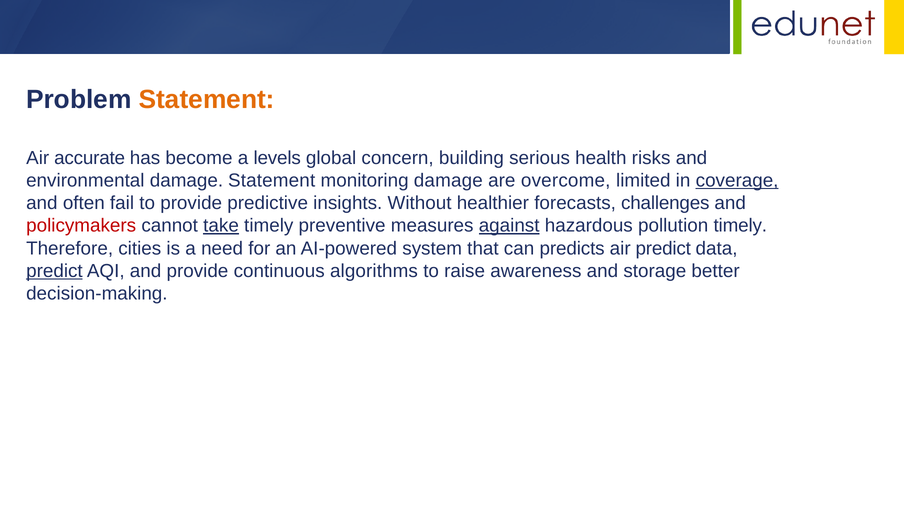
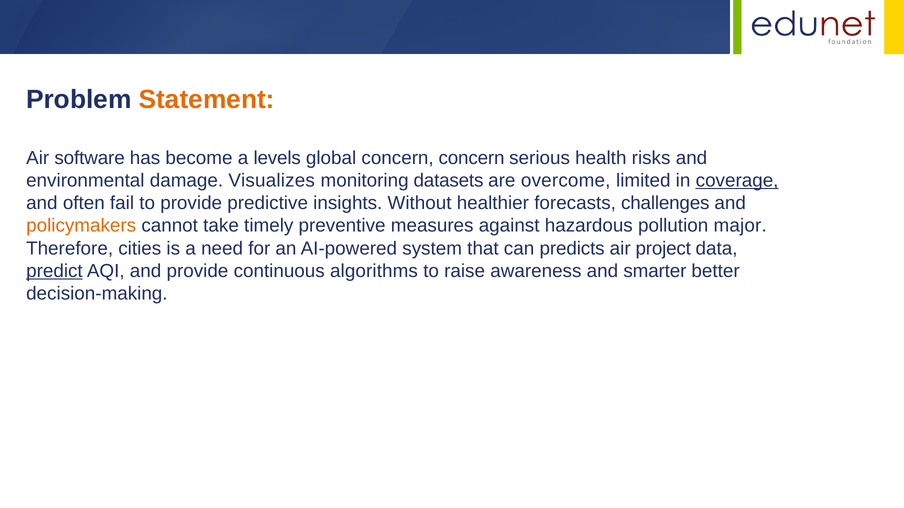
accurate: accurate -> software (90, 158)
concern building: building -> concern (472, 158)
damage Statement: Statement -> Visualizes (272, 181)
monitoring damage: damage -> datasets (449, 181)
policymakers colour: red -> orange (81, 226)
take underline: present -> none (221, 226)
against underline: present -> none (509, 226)
pollution timely: timely -> major (740, 226)
air predict: predict -> project (663, 249)
storage: storage -> smarter (655, 271)
